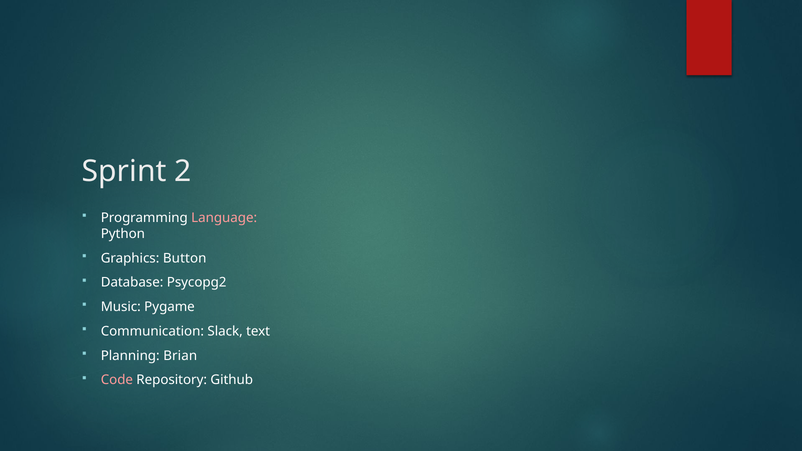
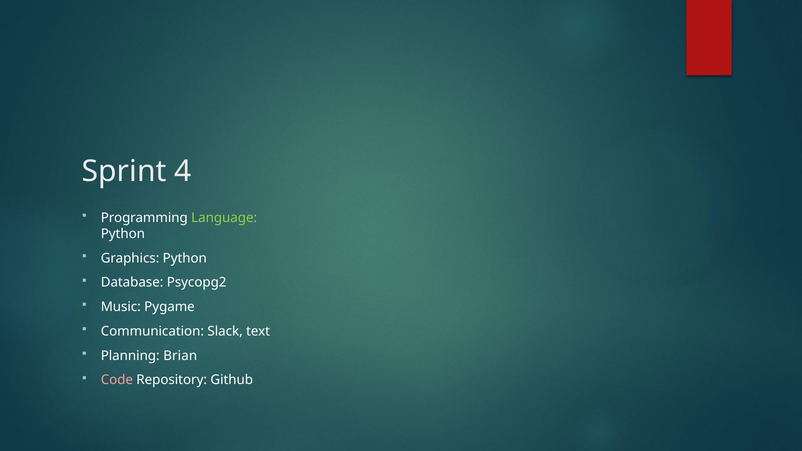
2: 2 -> 4 (183, 172)
Language colour: pink -> light green (224, 218)
Graphics Button: Button -> Python (185, 258)
